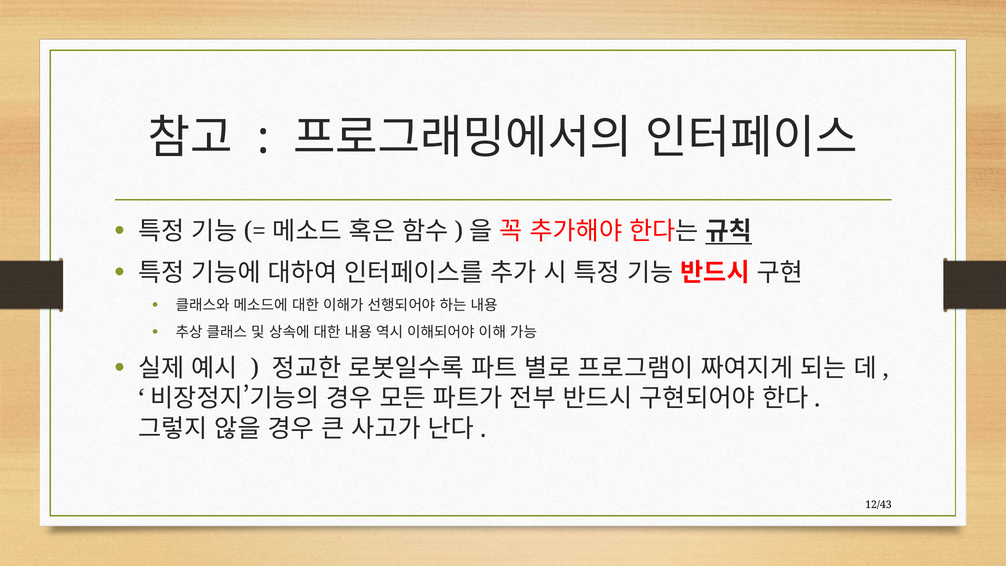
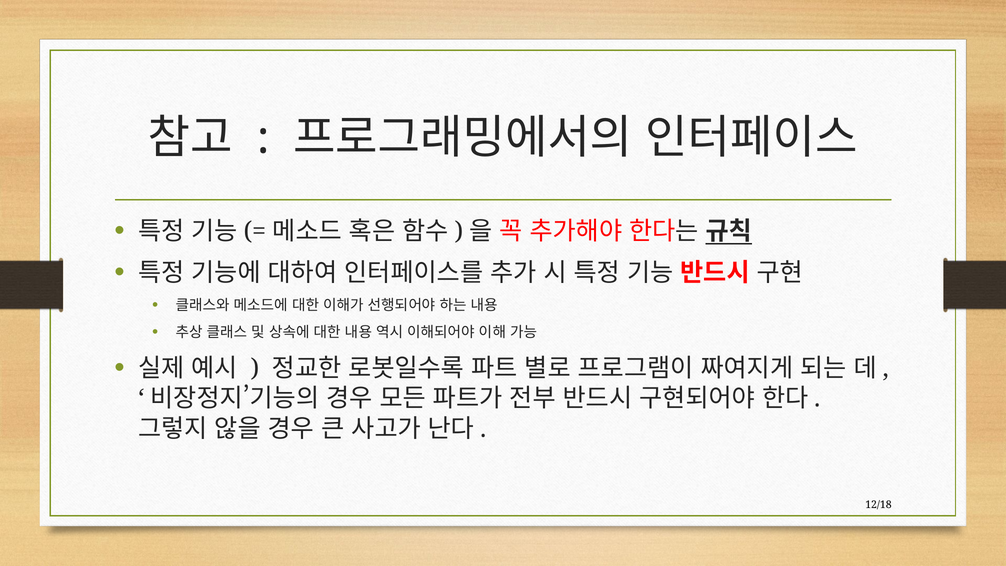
12/43: 12/43 -> 12/18 (878, 505)
